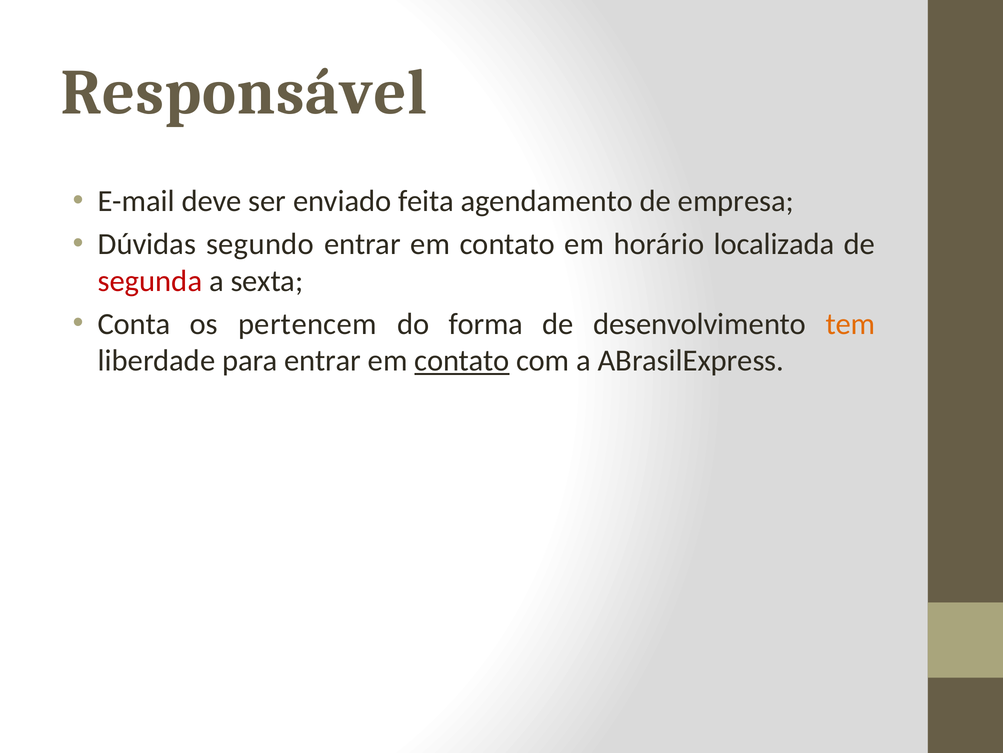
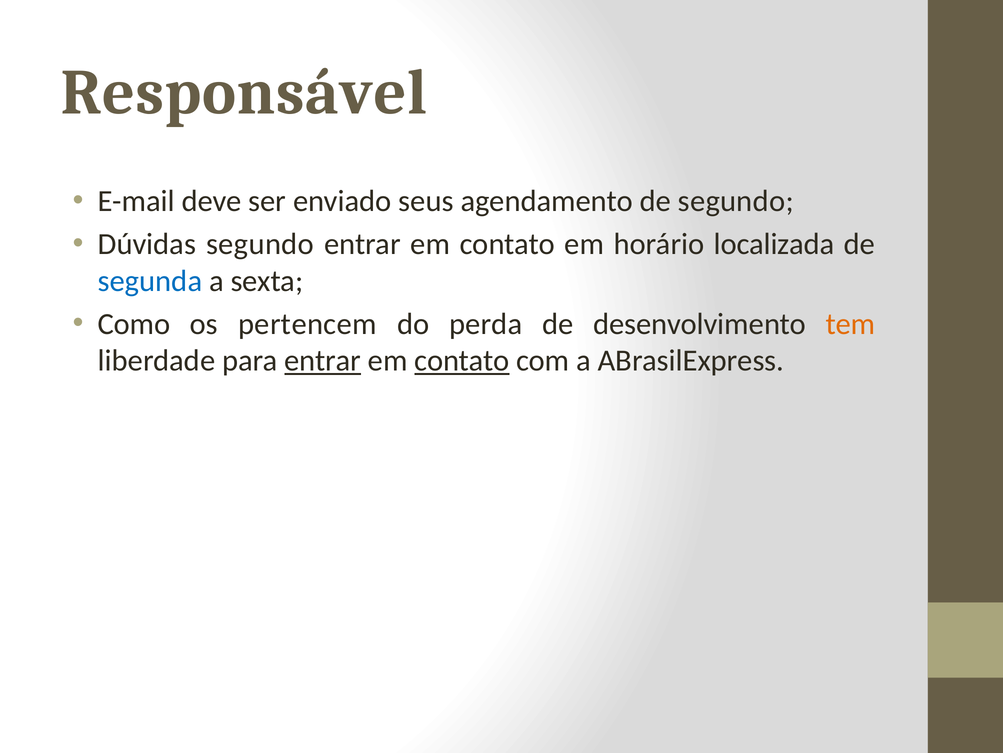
feita: feita -> seus (426, 201)
de empresa: empresa -> segundo (736, 201)
segunda colour: red -> blue (150, 281)
Conta: Conta -> Como (134, 324)
forma: forma -> perda (486, 324)
entrar underline: none -> present (323, 360)
